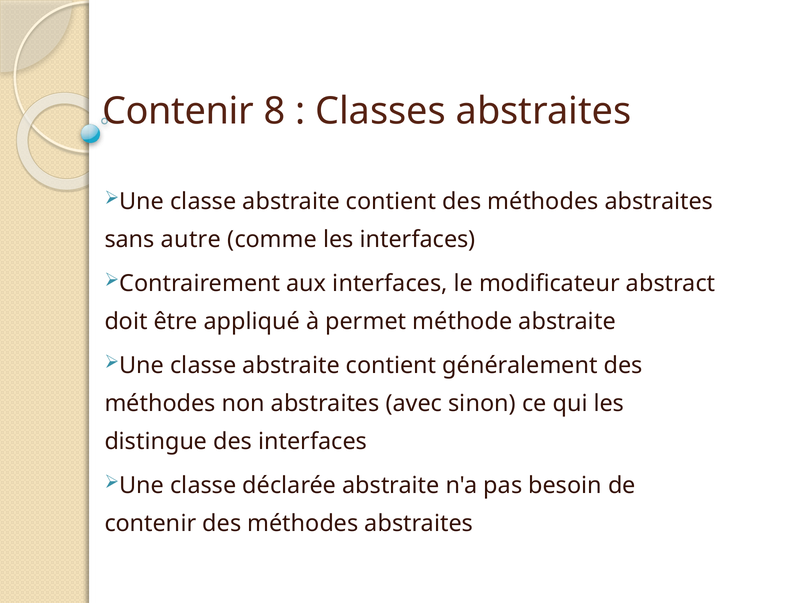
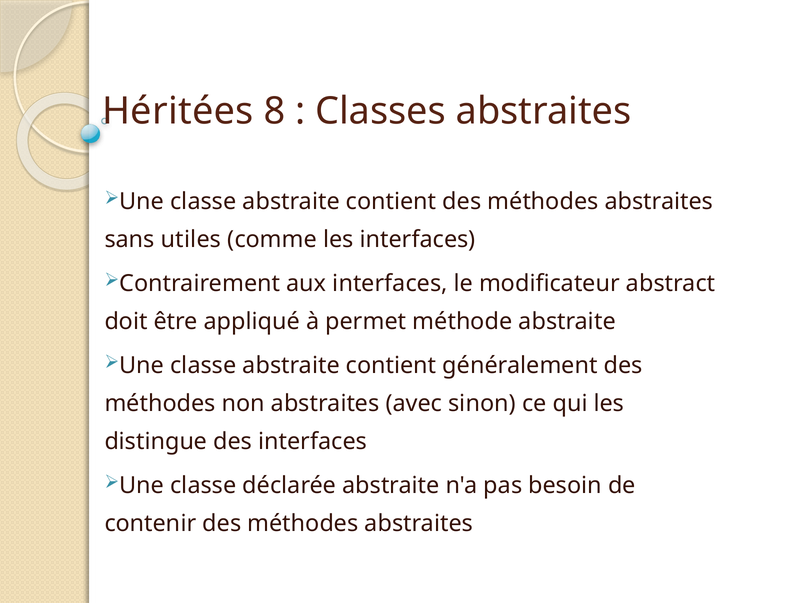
Contenir: Contenir -> Héritées (178, 111)
autre: autre -> utiles (191, 239)
